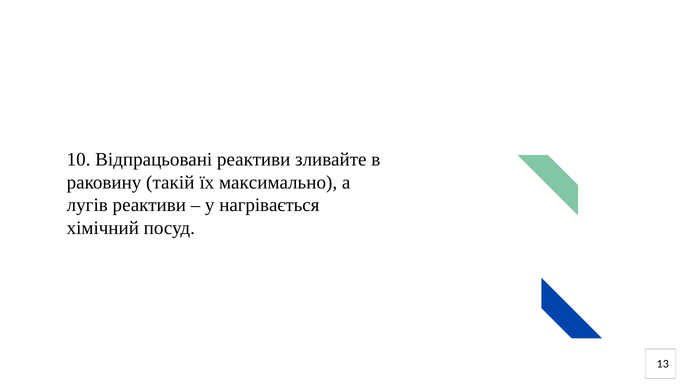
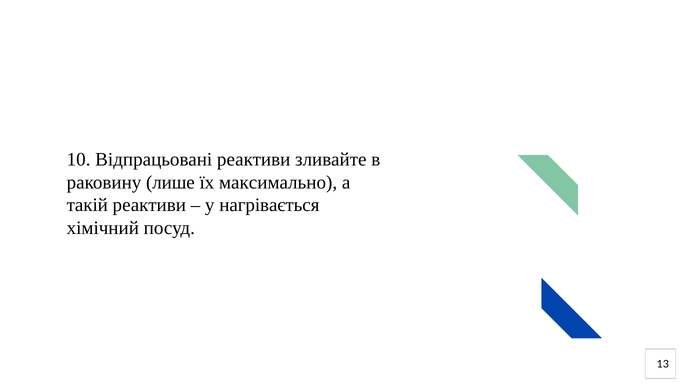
такій: такій -> лише (170, 183)
лугів: лугів -> такій (87, 205)
